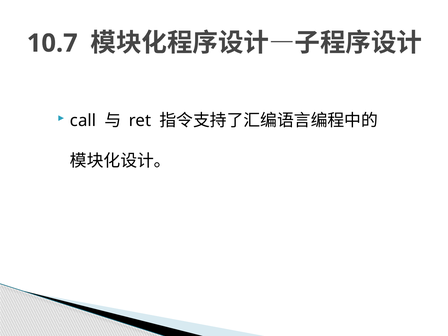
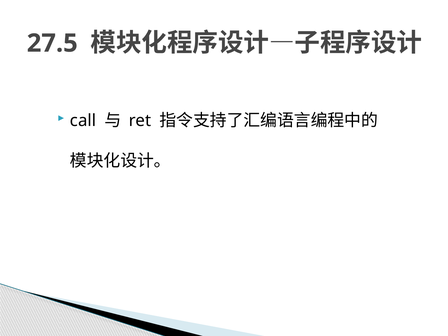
10.7: 10.7 -> 27.5 (52, 43)
